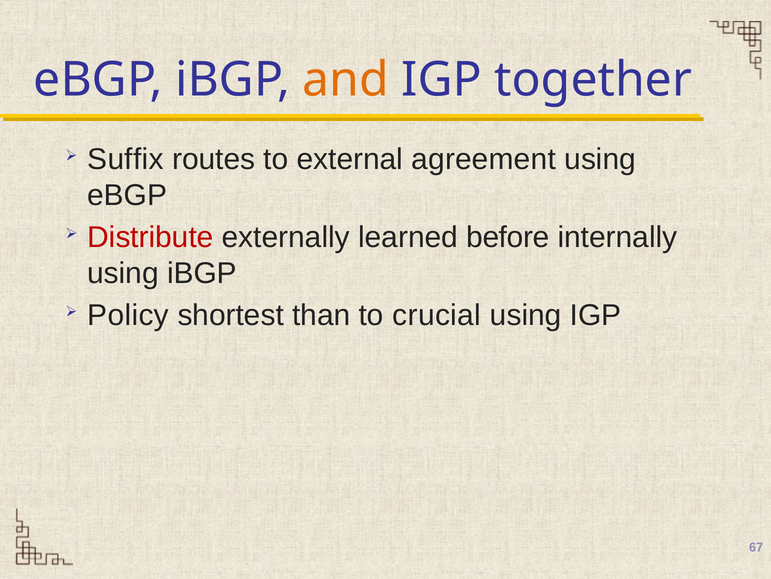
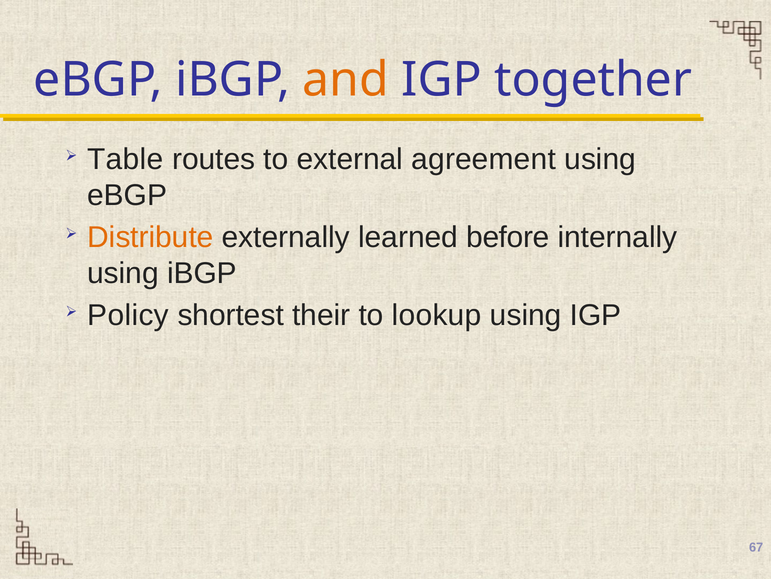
Suffix: Suffix -> Table (125, 159)
Distribute colour: red -> orange (150, 237)
than: than -> their (321, 315)
crucial: crucial -> lookup (437, 315)
